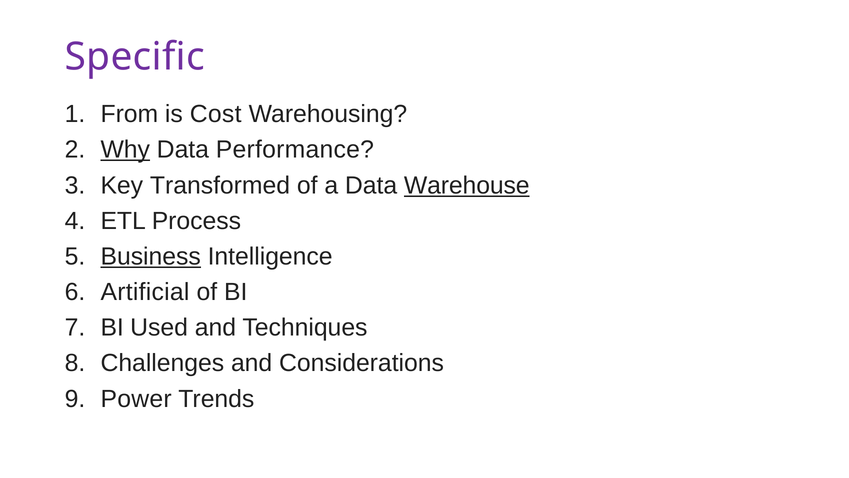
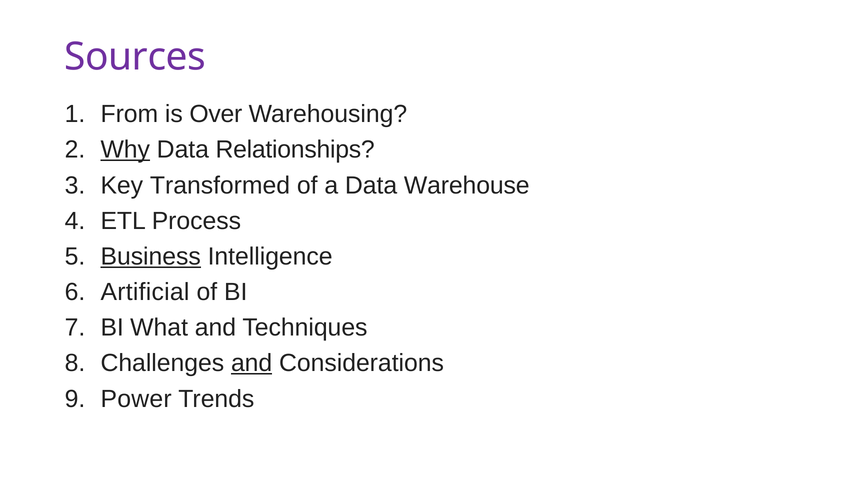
Specific: Specific -> Sources (135, 57)
Cost: Cost -> Over (216, 114)
Performance: Performance -> Relationships (295, 150)
Warehouse underline: present -> none (467, 185)
Used: Used -> What (159, 327)
and underline: none -> present (252, 363)
